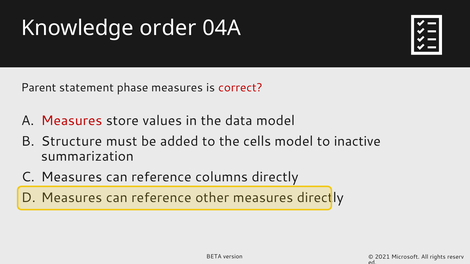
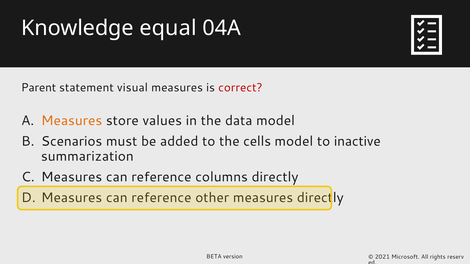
order: order -> equal (168, 28)
phase: phase -> visual (132, 88)
Measures colour: red -> orange (72, 121)
Structure: Structure -> Scenarios (72, 142)
